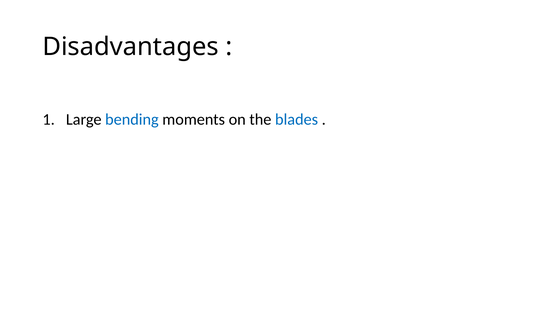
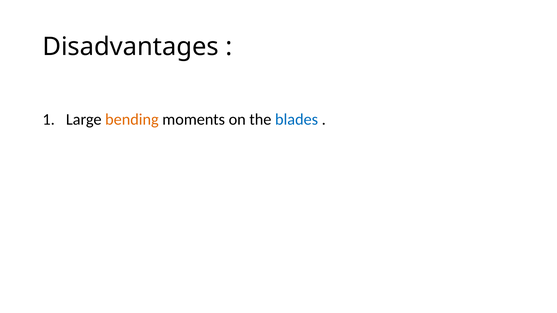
bending colour: blue -> orange (132, 119)
